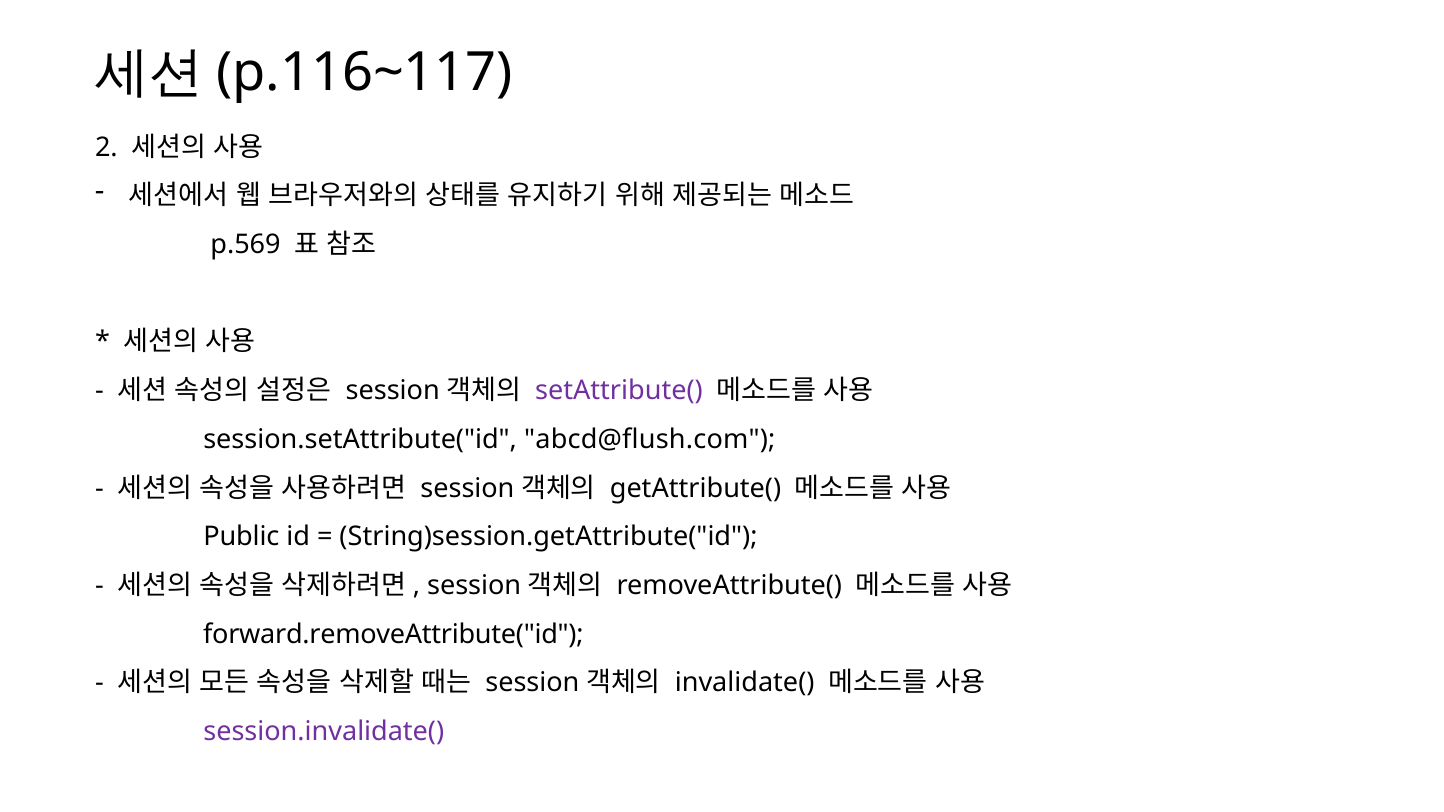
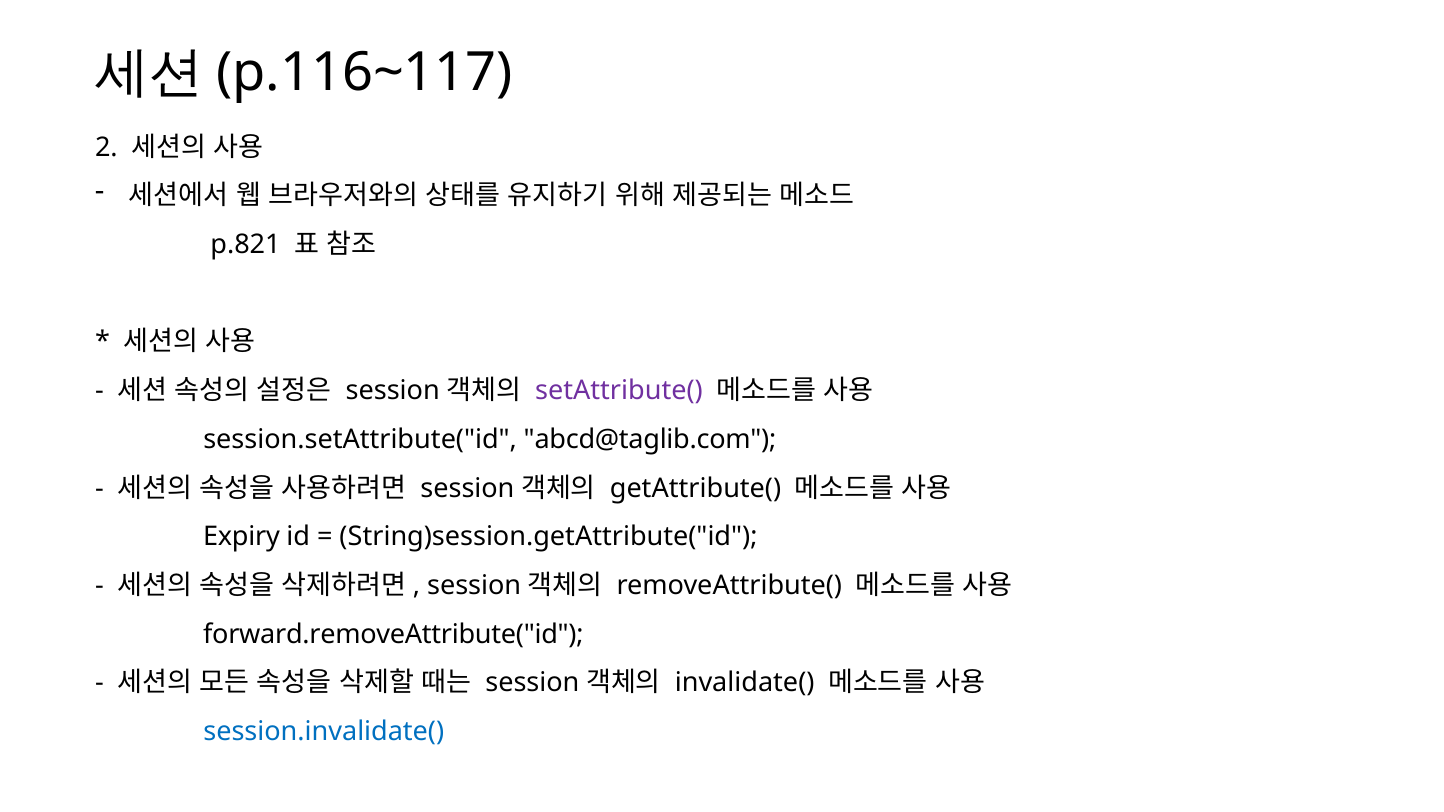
p.569: p.569 -> p.821 (246, 245)
abcd@flush.com: abcd@flush.com -> abcd@taglib.com (650, 440)
Public: Public -> Expiry (241, 537)
session.invalidate( colour: purple -> blue (324, 732)
